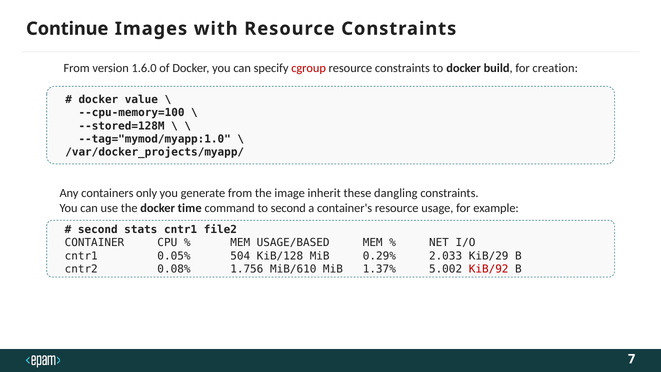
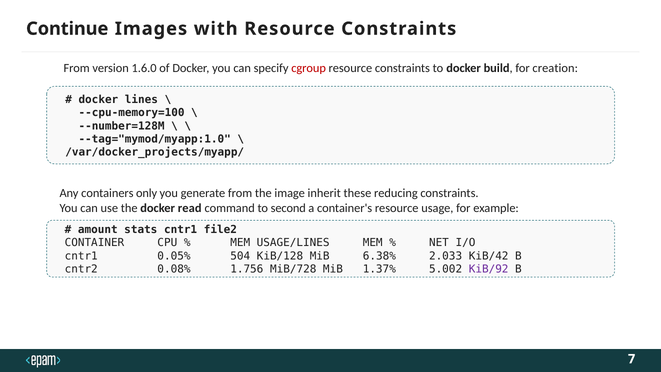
value: value -> lines (141, 99)
--stored=128M: --stored=128M -> --number=128M (122, 126)
dangling: dangling -> reducing (396, 193)
time: time -> read (190, 208)
second: second -> amount (98, 229)
USAGE/BASED: USAGE/BASED -> USAGE/LINES (293, 243)
0.29%: 0.29% -> 6.38% (379, 256)
KiB/29: KiB/29 -> KiB/42 (489, 256)
MiB/610: MiB/610 -> MiB/728 (293, 269)
KiB/92 colour: red -> purple (489, 269)
